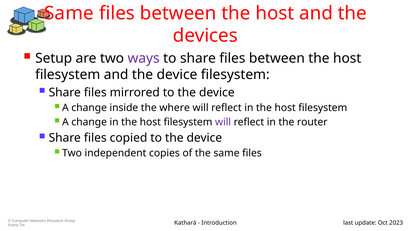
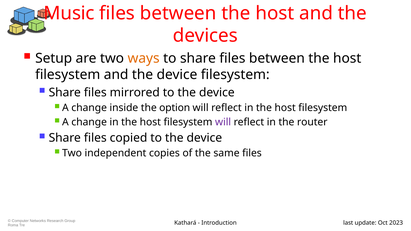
Same: Same -> Music (69, 13)
ways colour: purple -> orange (144, 58)
where: where -> option (175, 108)
